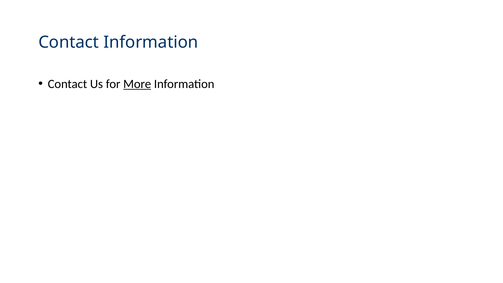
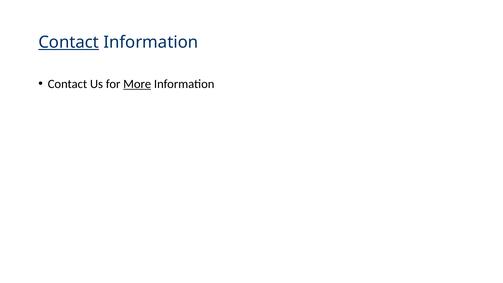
Contact underline: none -> present (69, 42)
